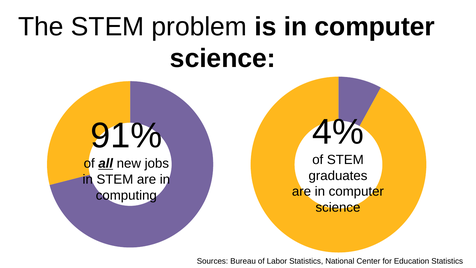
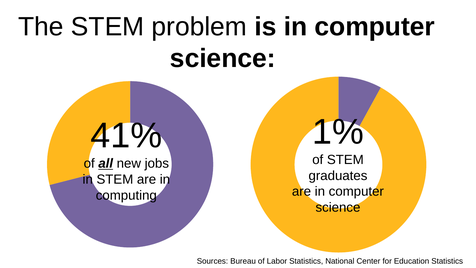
4%: 4% -> 1% (338, 132)
91%: 91% -> 41% (126, 136)
